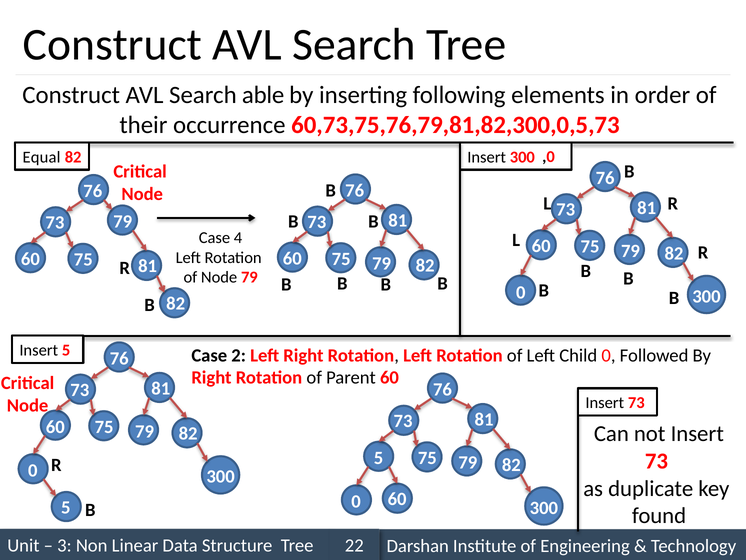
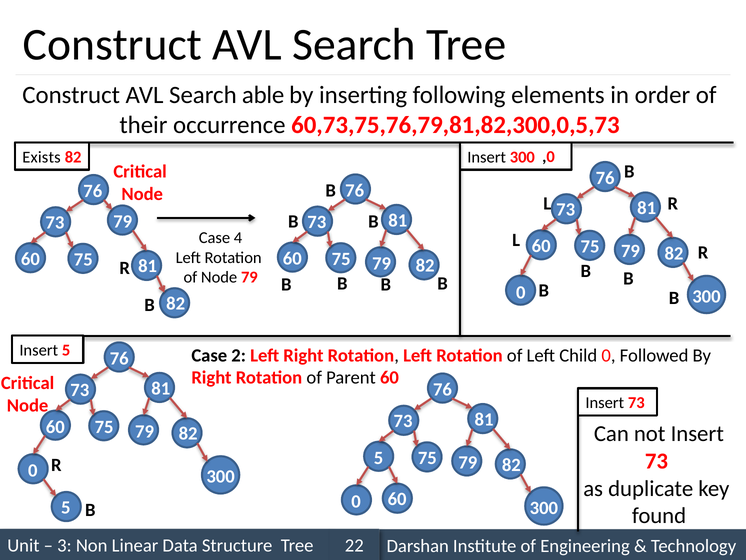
Equal: Equal -> Exists (41, 157)
